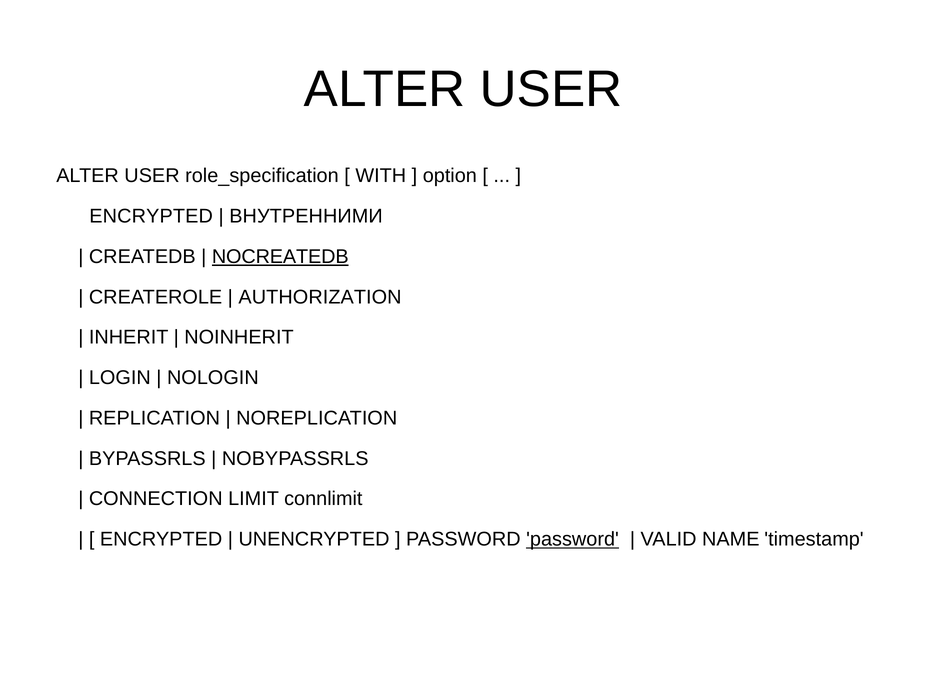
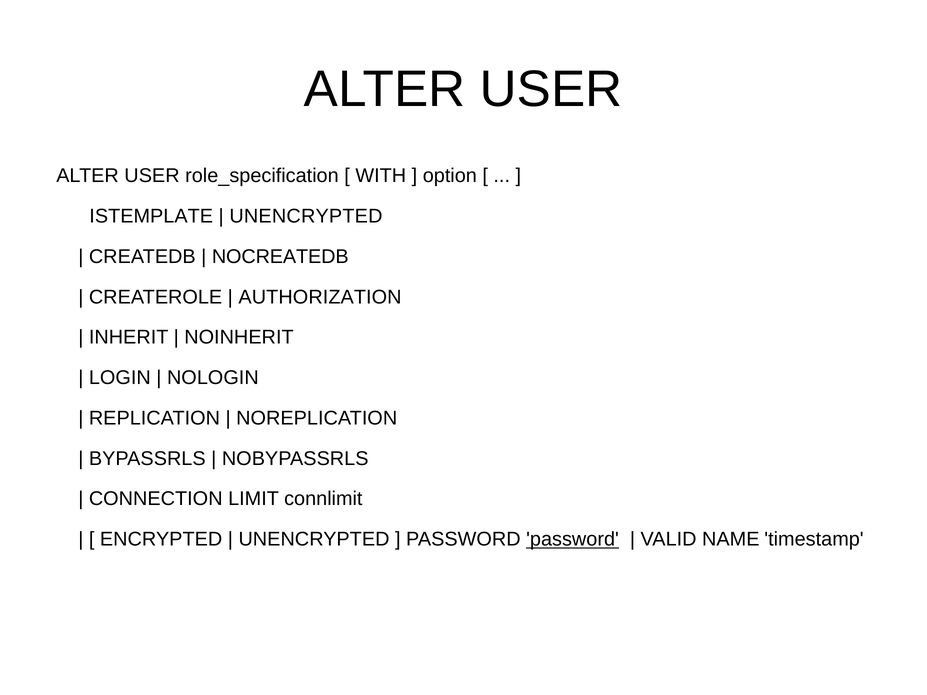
ENCRYPTED: ENCRYPTED -> ISTEMPLATE (151, 216)
ВНУТРЕННИМИ: ВНУТРЕННИМИ -> UNENCRYPTED (306, 216)
NOCREATEDB underline: present -> none (280, 257)
